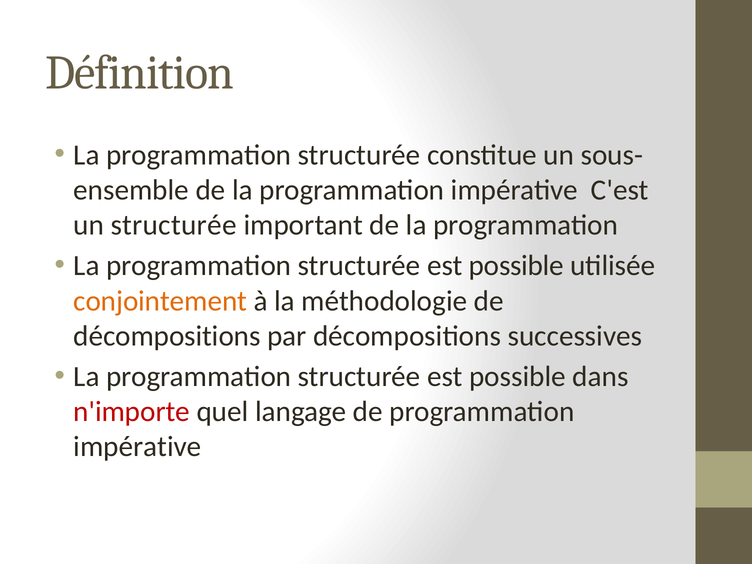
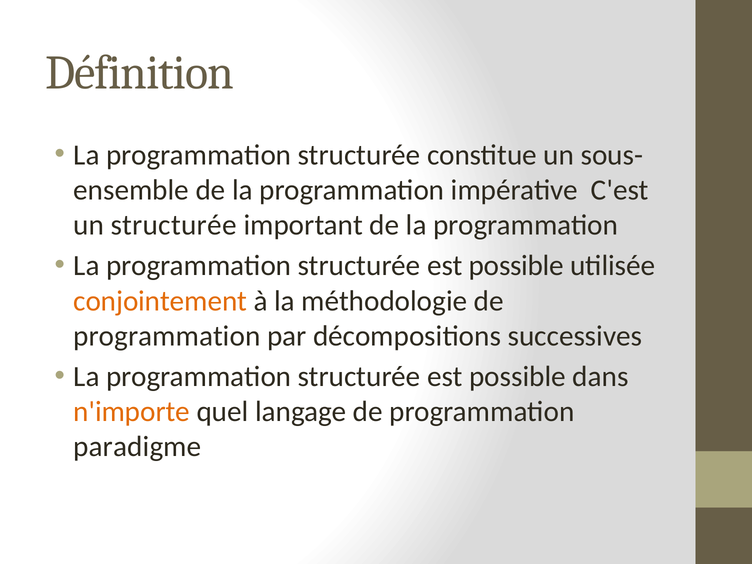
décompositions: décompositions -> programmation (167, 336)
n'importe colour: red -> orange (132, 412)
impérative: impérative -> paradigme (137, 447)
